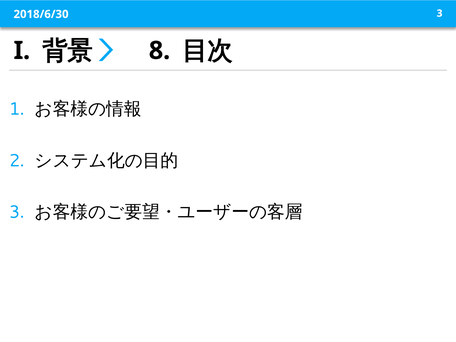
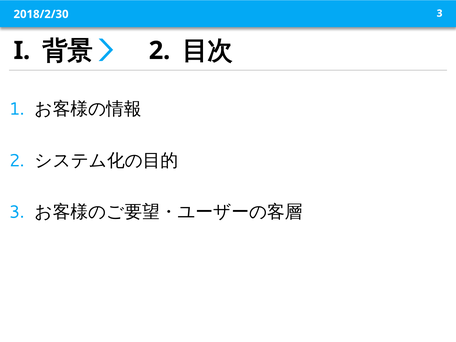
2018/6/30: 2018/6/30 -> 2018/2/30 (41, 14)
8: 8 -> 2 (159, 51)
